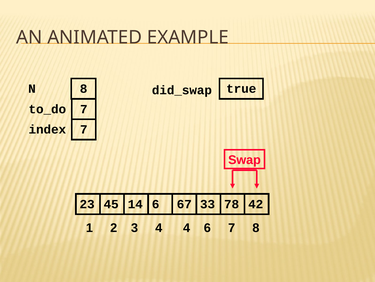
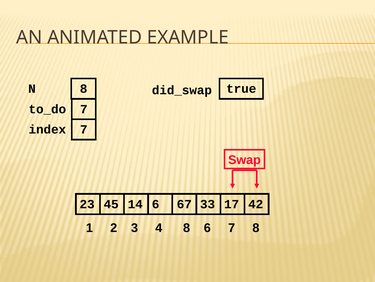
78: 78 -> 17 (232, 204)
4 4: 4 -> 8 (187, 227)
